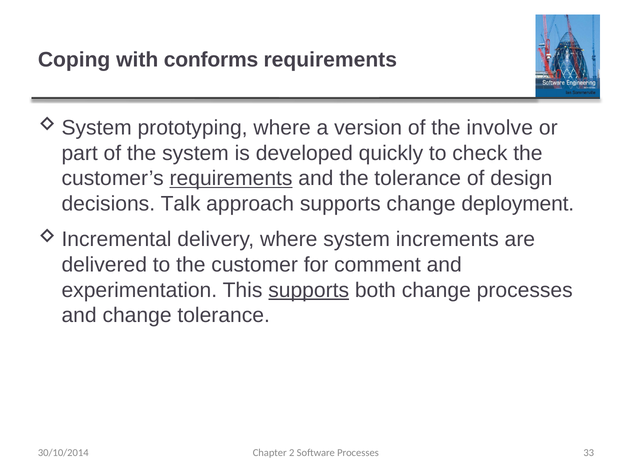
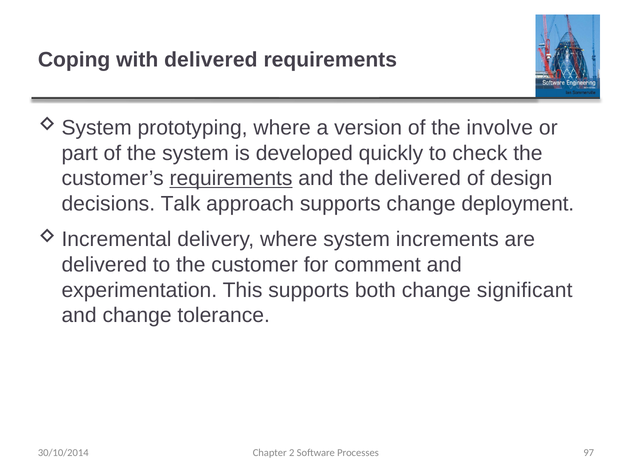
with conforms: conforms -> delivered (211, 60)
the tolerance: tolerance -> delivered (418, 178)
supports underline: present -> none (309, 290)
change processes: processes -> significant (525, 290)
33: 33 -> 97 (589, 453)
